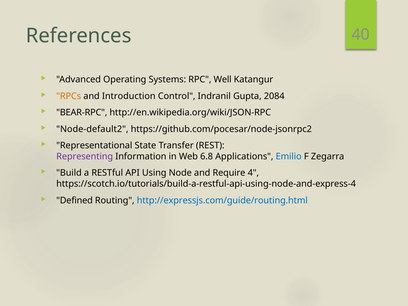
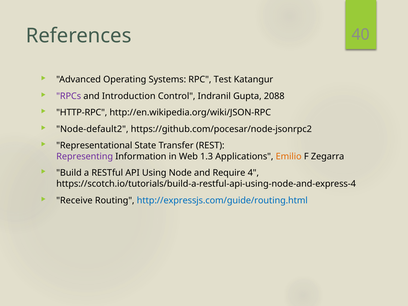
Well: Well -> Test (223, 79)
RPCs colour: orange -> purple (69, 96)
2084: 2084 -> 2088 (274, 96)
BEAR-RPC: BEAR-RPC -> HTTP-RPC (82, 113)
6.8: 6.8 -> 1.3 (207, 156)
Emilio colour: blue -> orange (289, 156)
Defined: Defined -> Receive (74, 200)
